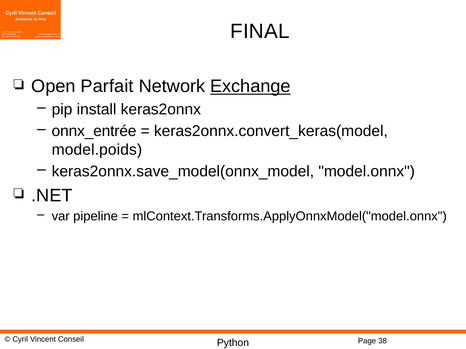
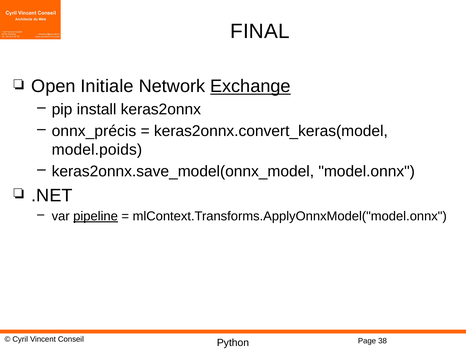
Parfait: Parfait -> Initiale (107, 86)
onnx_entrée: onnx_entrée -> onnx_précis (94, 131)
pipeline underline: none -> present (96, 217)
